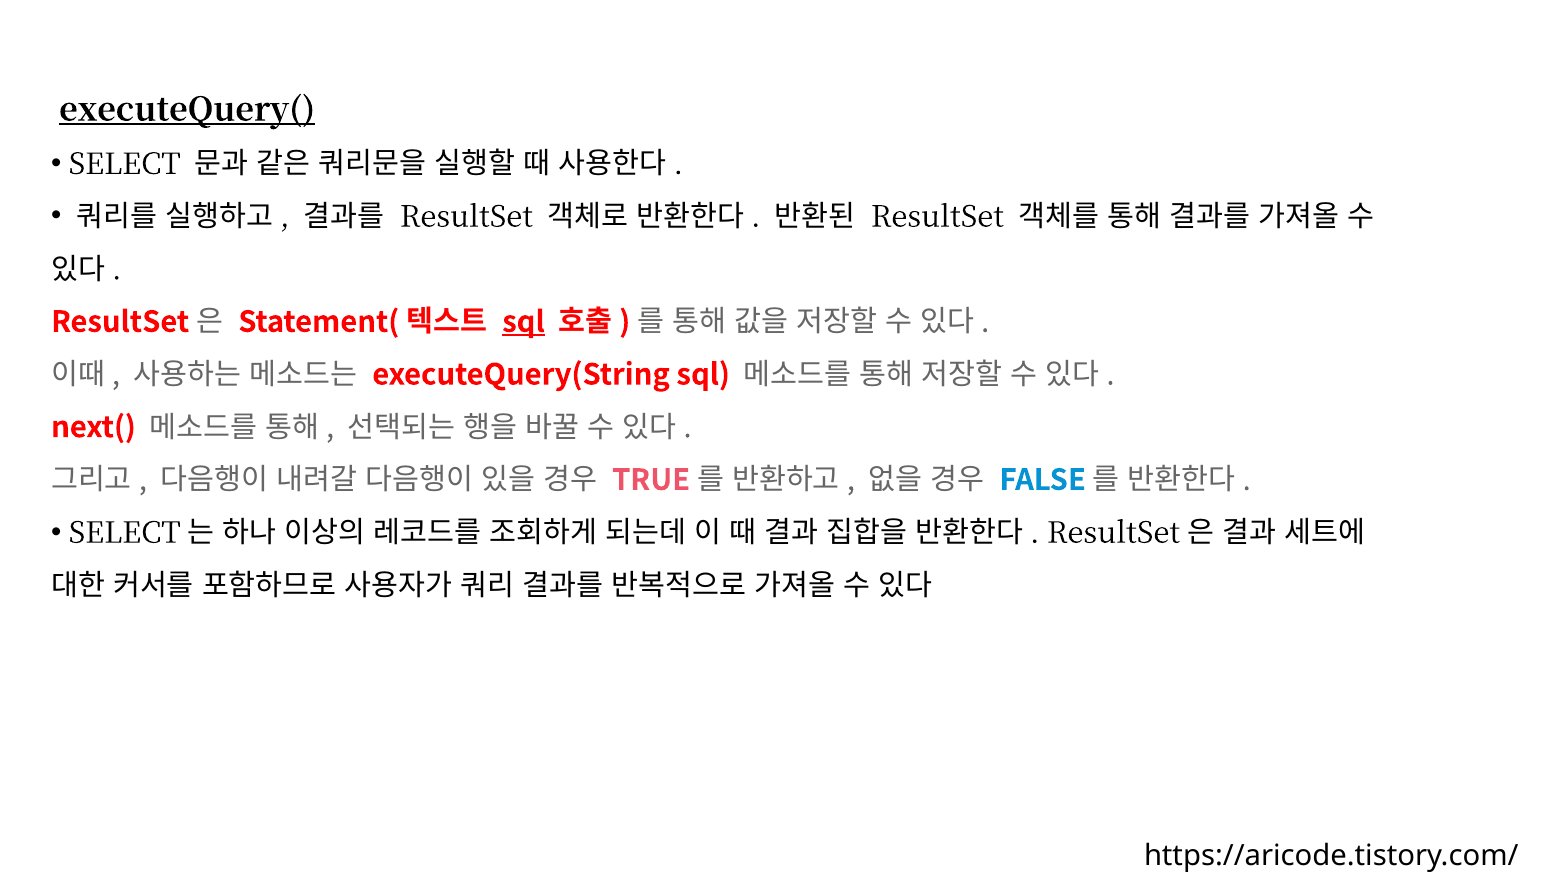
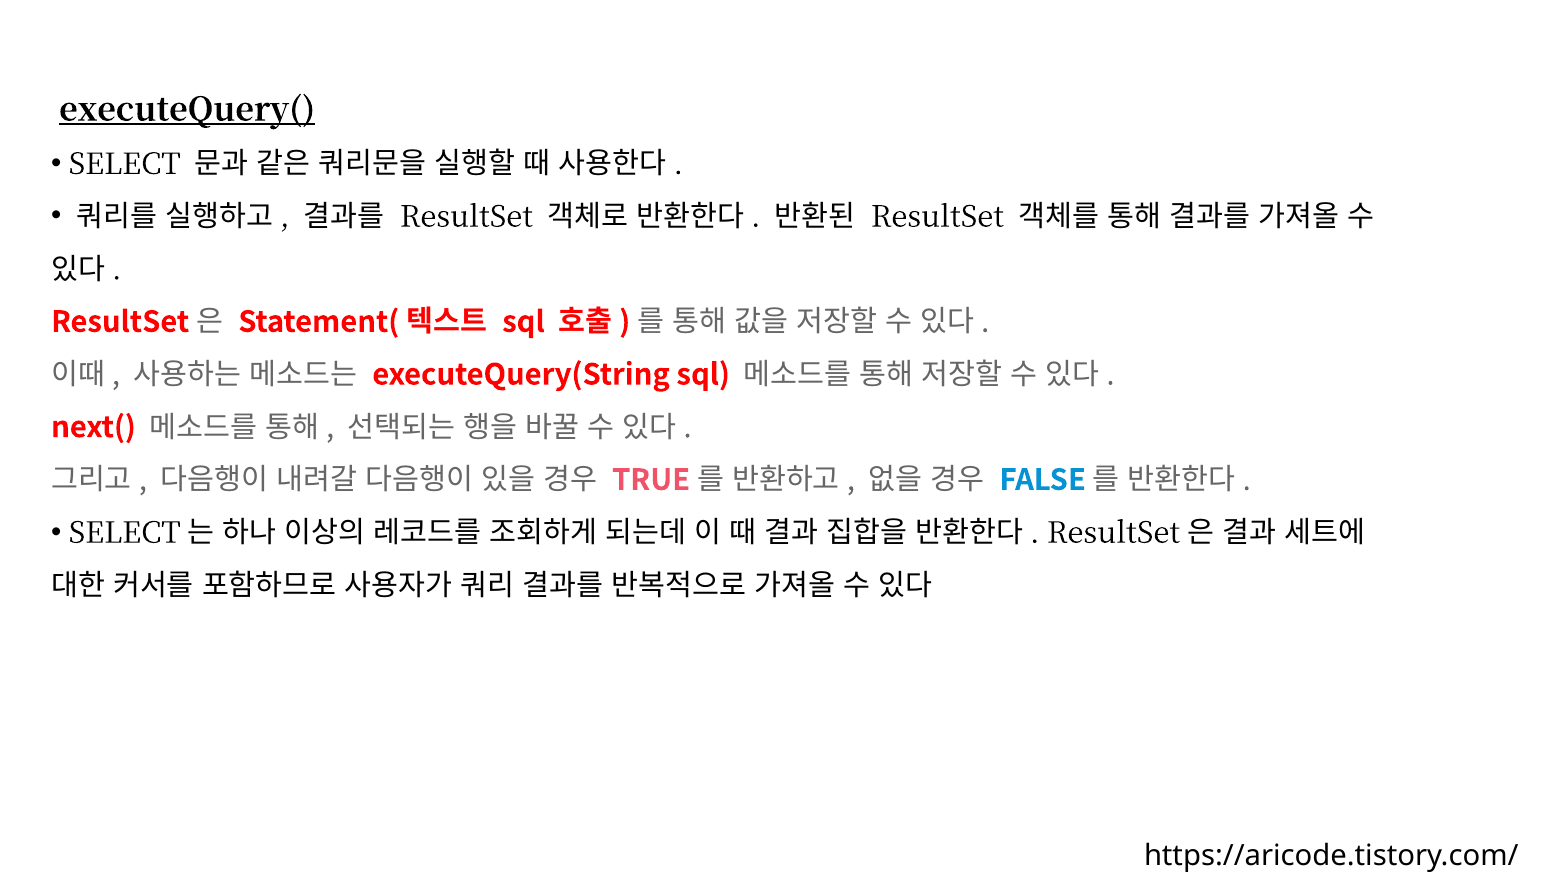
sql underline: present -> none (523, 322)
